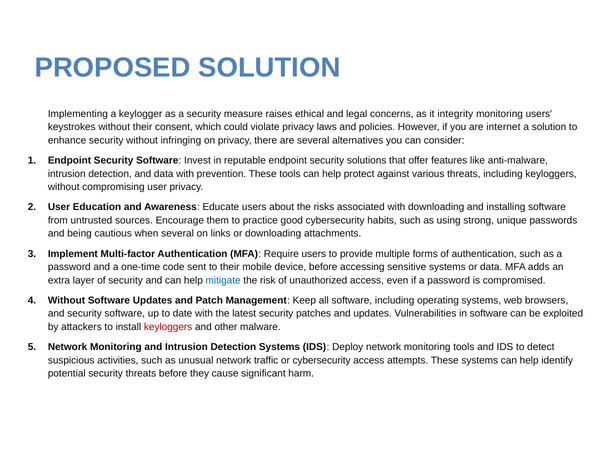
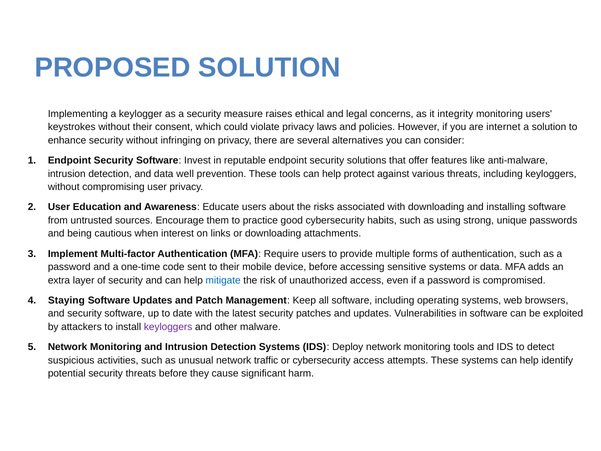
data with: with -> well (185, 174)
when several: several -> interest (178, 233)
Without: Without -> Staying (66, 300)
keyloggers colour: red -> purple (168, 327)
